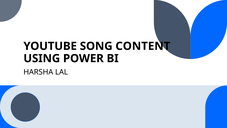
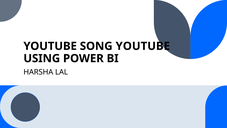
SONG CONTENT: CONTENT -> YOUTUBE (143, 46)
